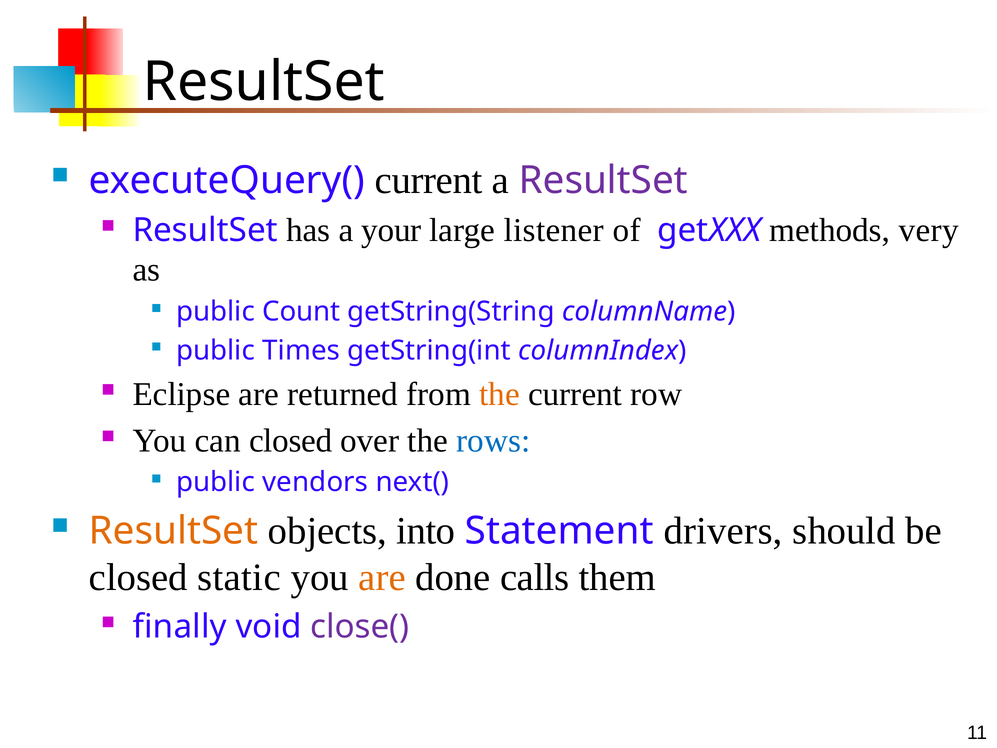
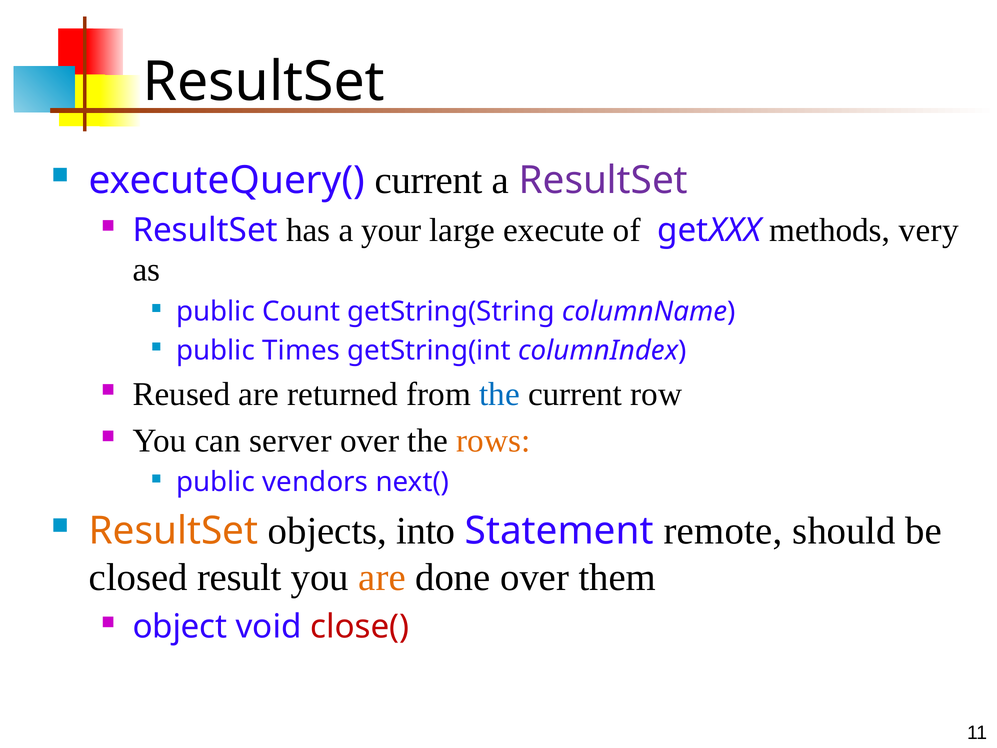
listener: listener -> execute (554, 230)
Eclipse: Eclipse -> Reused (181, 394)
the colour: orange -> blue (499, 394)
can closed: closed -> server (290, 440)
rows colour: blue -> orange (493, 440)
drivers: drivers -> remote (723, 531)
static: static -> result (239, 577)
done calls: calls -> over (535, 577)
finally: finally -> object (180, 627)
close( colour: purple -> red (360, 627)
